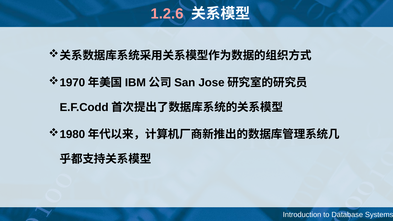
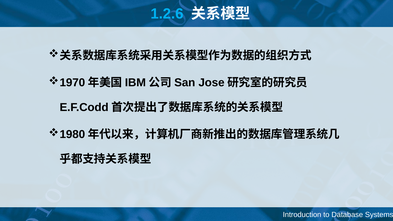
1.2.6 colour: pink -> light blue (167, 14)
